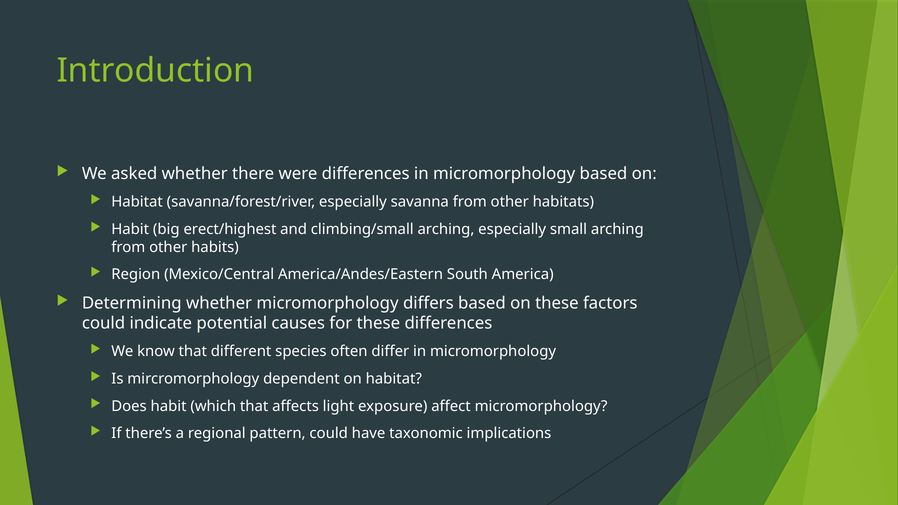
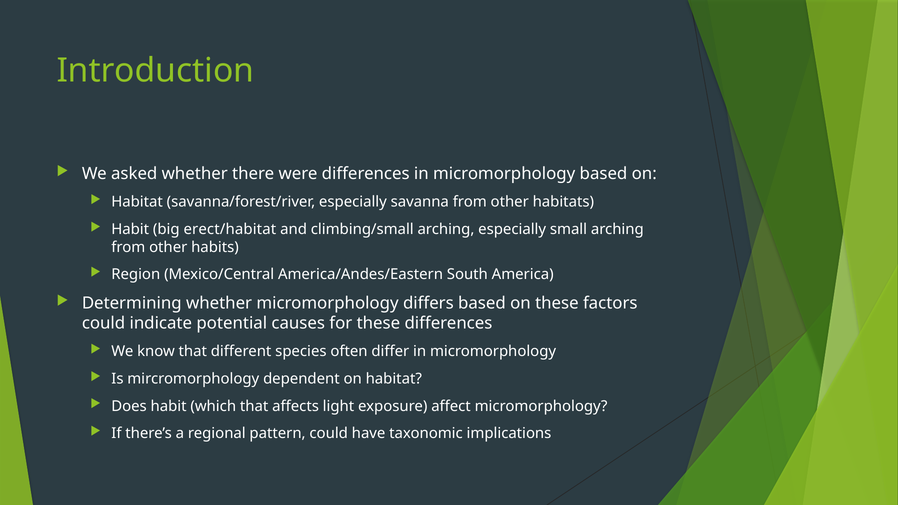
erect/highest: erect/highest -> erect/habitat (230, 229)
